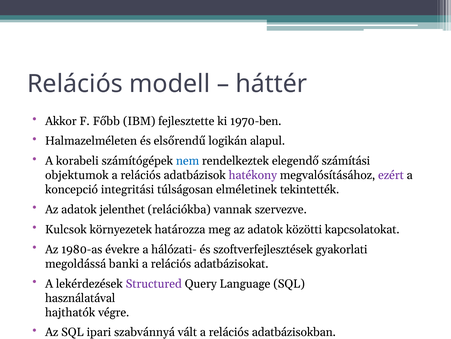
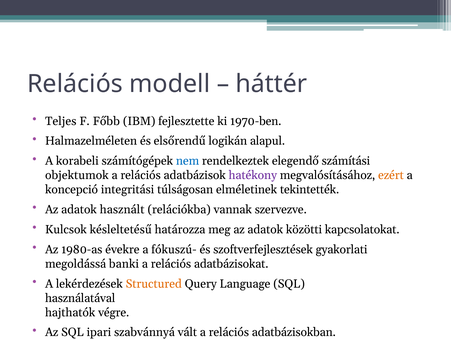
Akkor: Akkor -> Teljes (61, 121)
ezért colour: purple -> orange (391, 175)
jelenthet: jelenthet -> használt (122, 209)
környezetek: környezetek -> késleltetésű (121, 229)
hálózati-: hálózati- -> fókuszú- (174, 249)
Structured colour: purple -> orange (154, 283)
